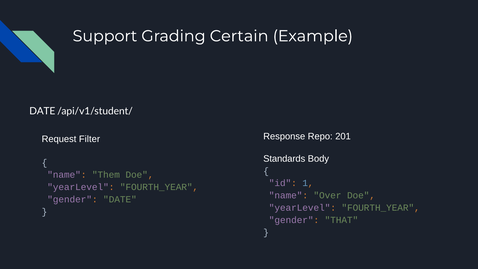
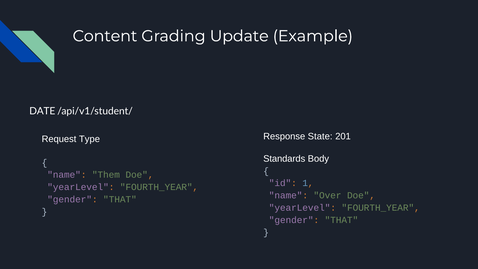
Support: Support -> Content (105, 36)
Certain: Certain -> Update (239, 36)
Repo: Repo -> State (320, 136)
Filter: Filter -> Type (90, 139)
DATE: DATE -> THAT (120, 199)
